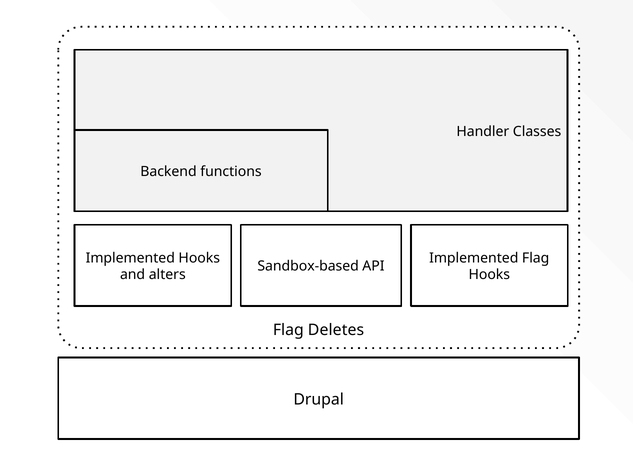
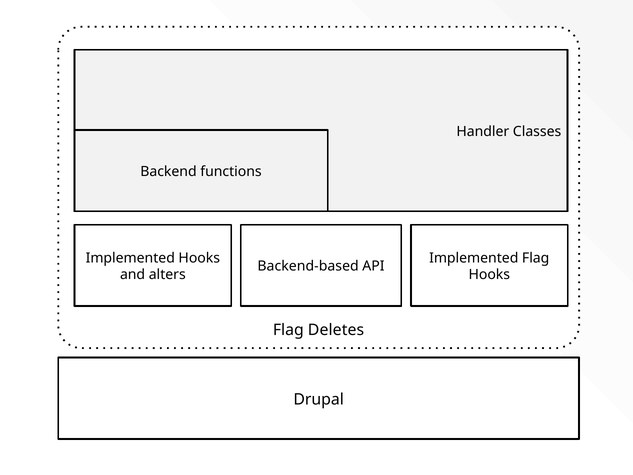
Sandbox-based: Sandbox-based -> Backend-based (308, 266)
